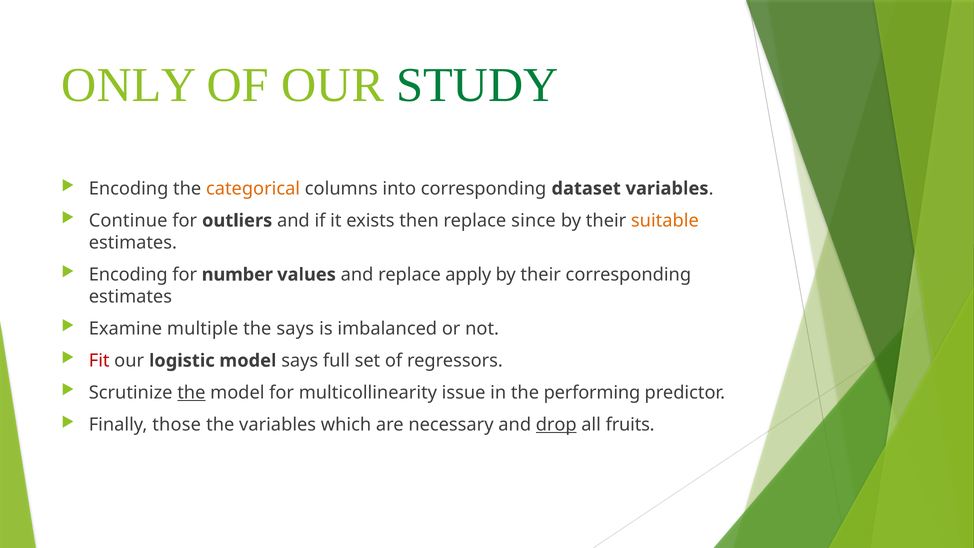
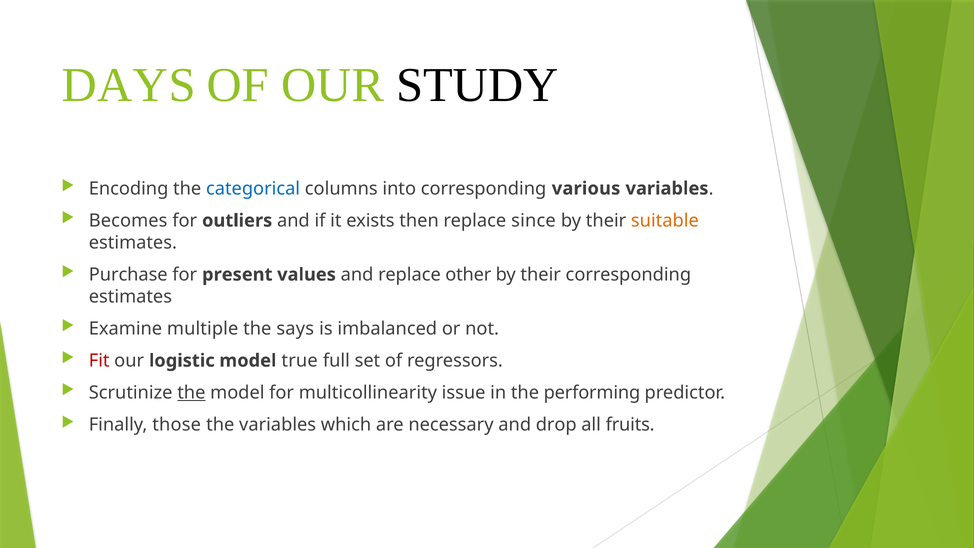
ONLY: ONLY -> DAYS (129, 85)
STUDY colour: green -> black (477, 85)
categorical colour: orange -> blue (253, 189)
dataset: dataset -> various (586, 189)
Continue: Continue -> Becomes (128, 221)
Encoding: Encoding -> Purchase (128, 275)
number: number -> present (237, 275)
apply: apply -> other (468, 275)
model says: says -> true (300, 361)
drop underline: present -> none (556, 425)
